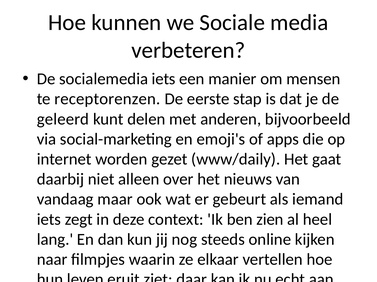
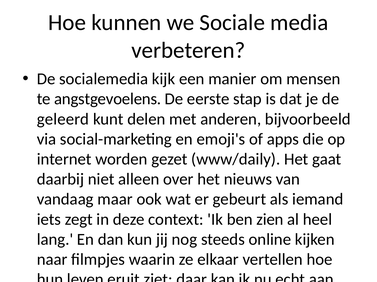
socialemedia iets: iets -> kijk (164, 79)
receptorenzen: receptorenzen -> angstgevoelens (108, 99)
